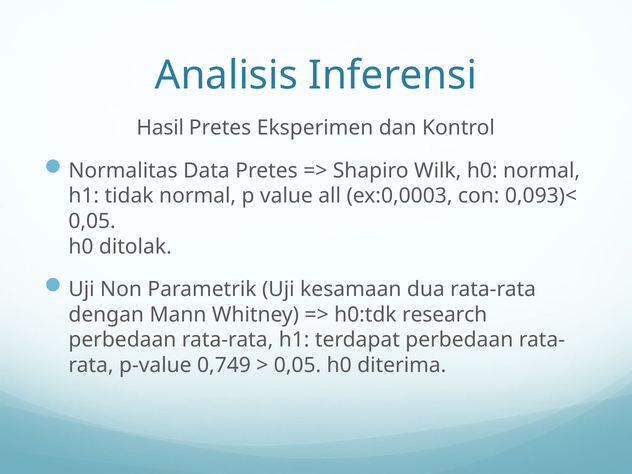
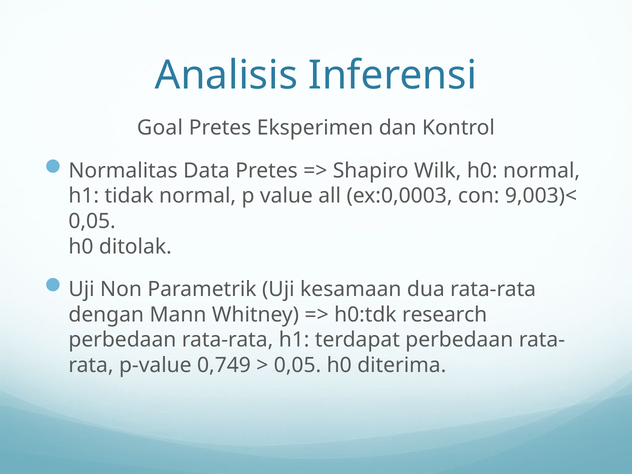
Hasil: Hasil -> Goal (160, 128)
0,093)<: 0,093)< -> 9,003)< (541, 196)
